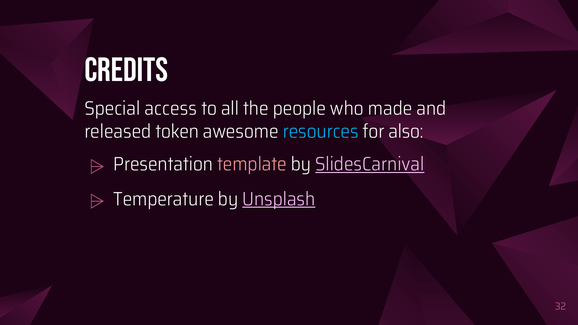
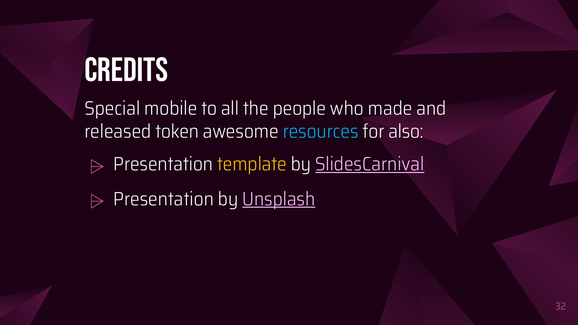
access: access -> mobile (171, 109)
template colour: pink -> yellow (252, 164)
Temperature: Temperature -> Presentation (164, 199)
